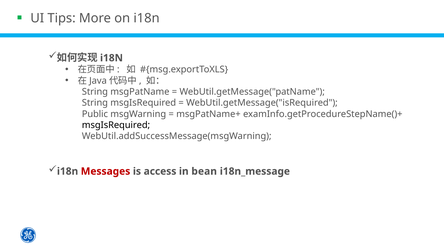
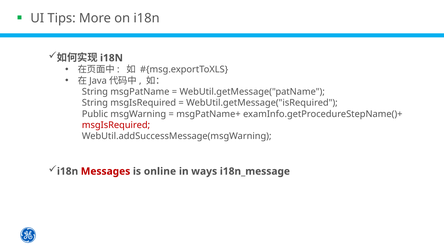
msgIsRequired colour: black -> red (116, 125)
access: access -> online (160, 171)
bean: bean -> ways (204, 171)
